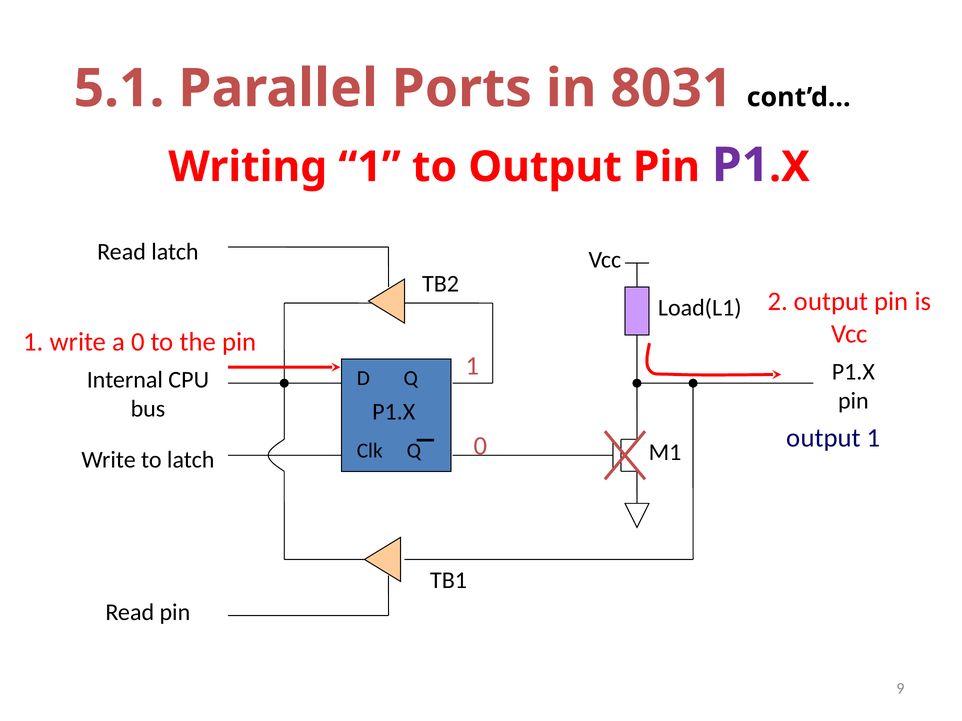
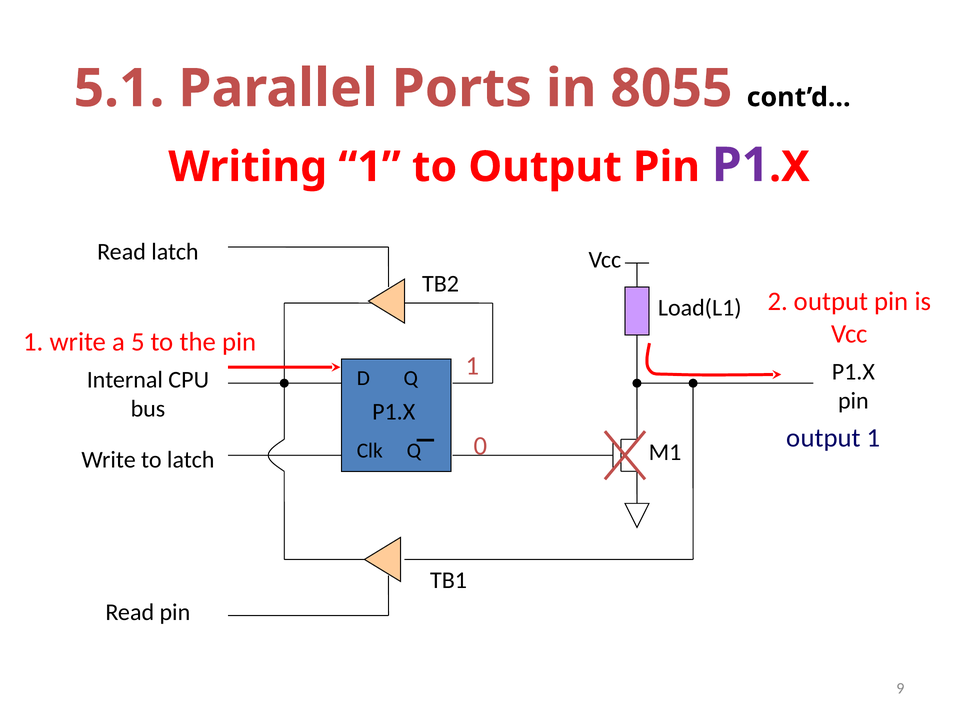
8031: 8031 -> 8055 (671, 89)
a 0: 0 -> 5 (138, 342)
